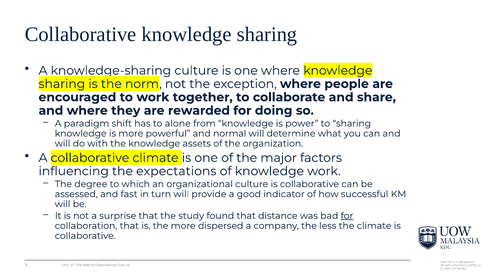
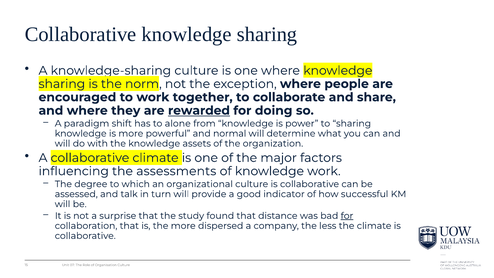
rewarded underline: none -> present (199, 111)
expectations: expectations -> assessments (176, 171)
fast: fast -> talk (129, 194)
